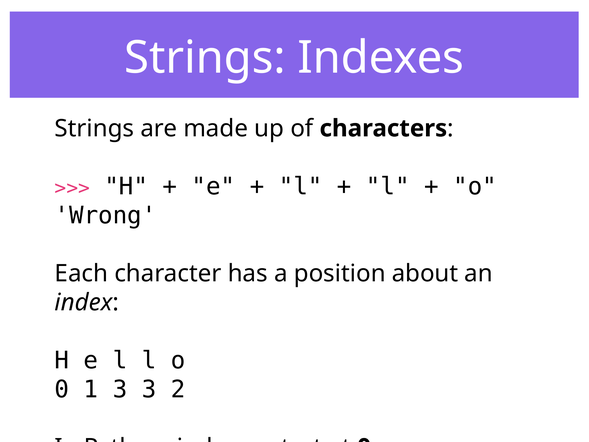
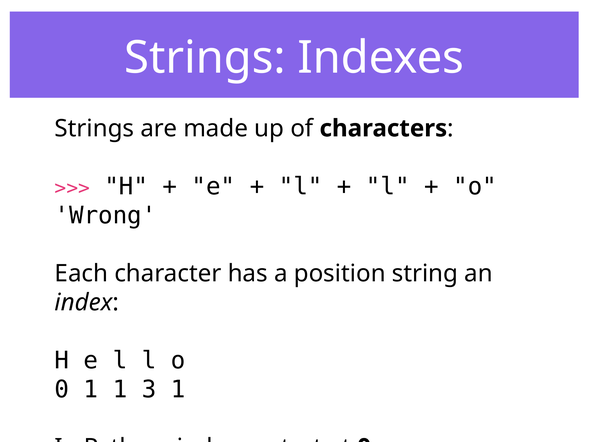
about: about -> string (425, 273)
1 3: 3 -> 1 (120, 389)
3 2: 2 -> 1 (178, 389)
